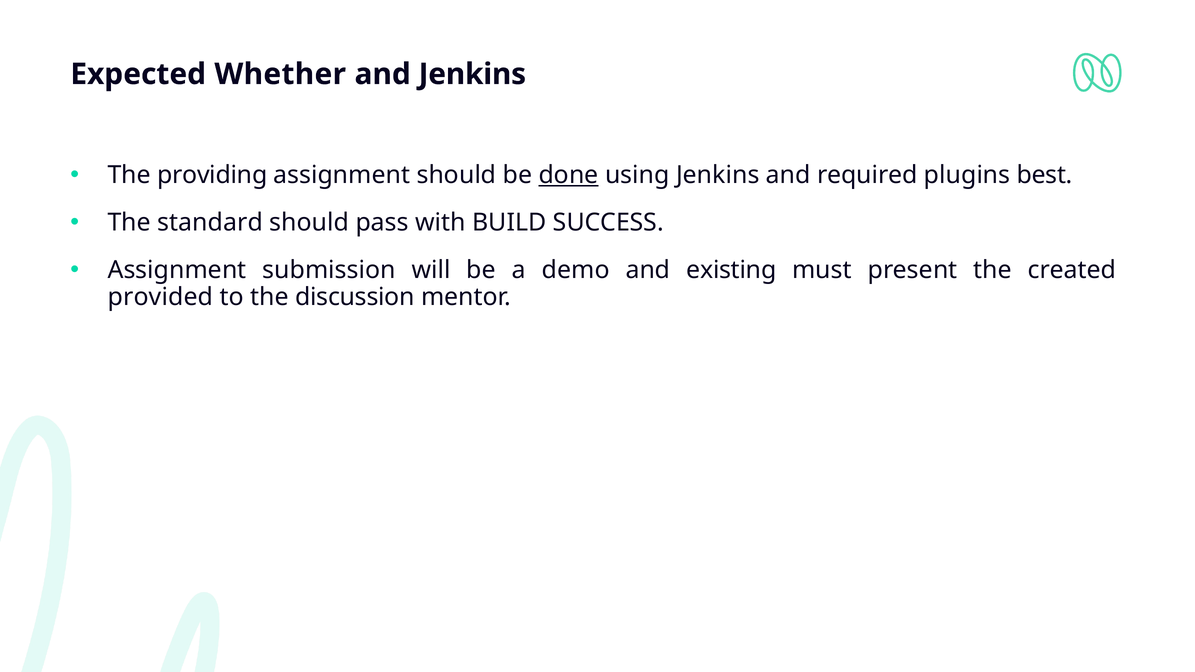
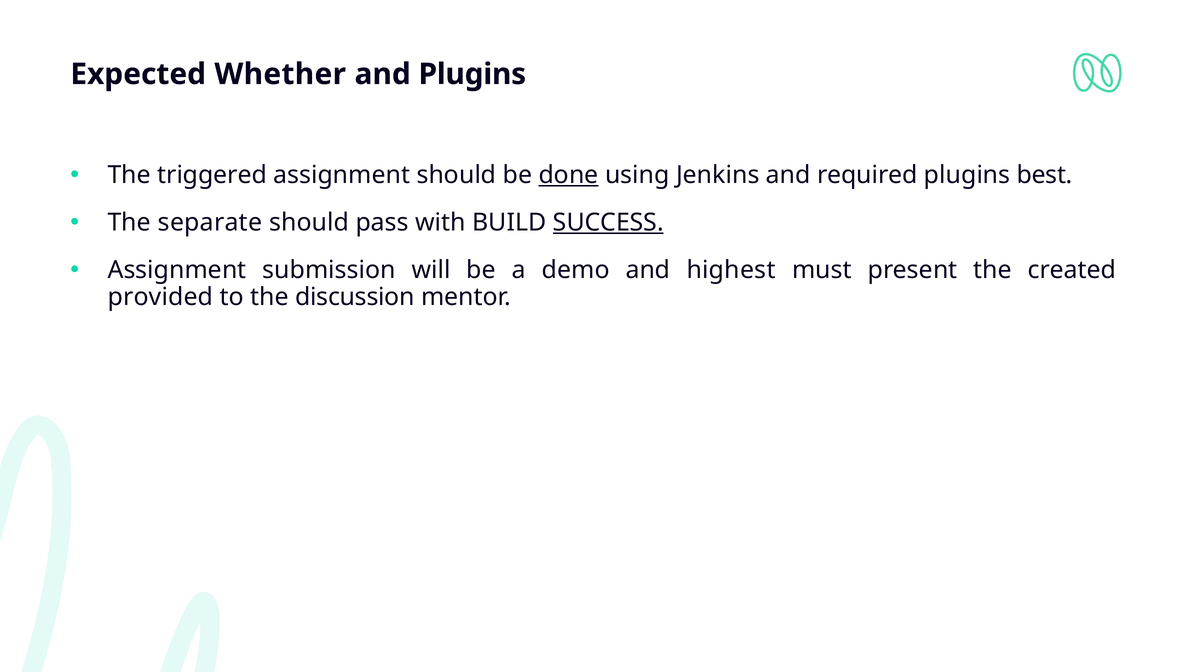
and Jenkins: Jenkins -> Plugins (472, 74)
providing: providing -> triggered (212, 175)
standard: standard -> separate (210, 223)
SUCCESS underline: none -> present (608, 223)
existing: existing -> highest (731, 270)
